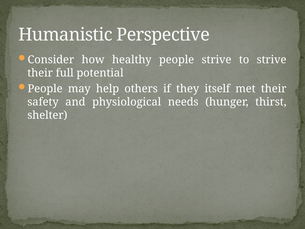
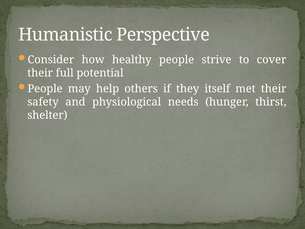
to strive: strive -> cover (271, 60)
